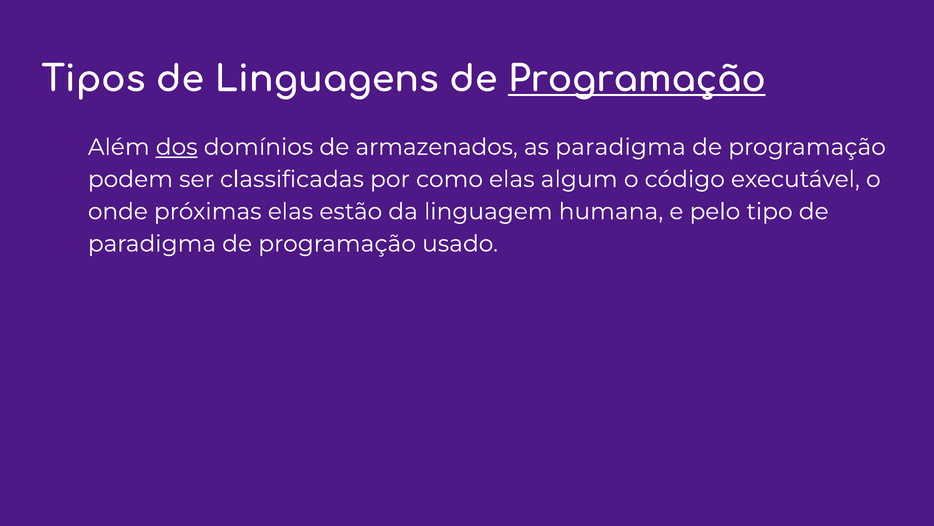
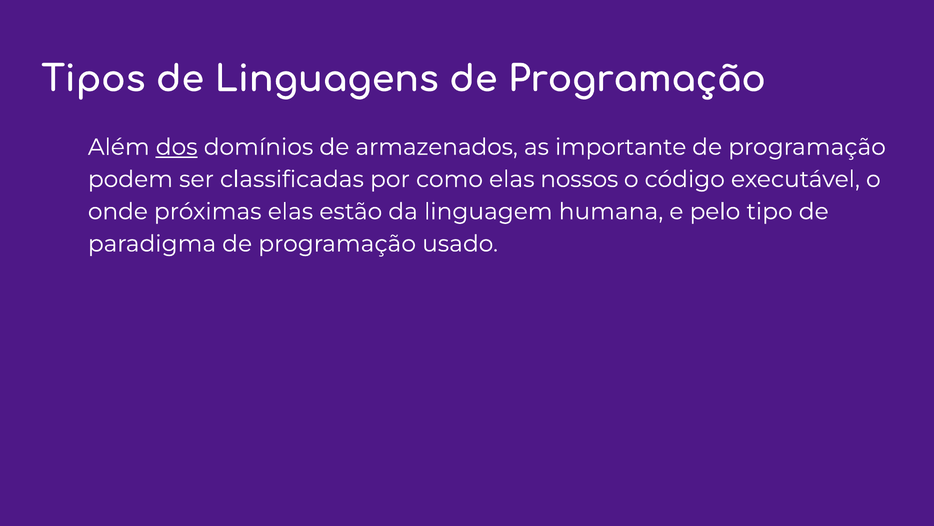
Programação underline: present -> none (637, 79)
as paradigma: paradigma -> importante (621, 147)
algum: algum -> nossos (579, 179)
